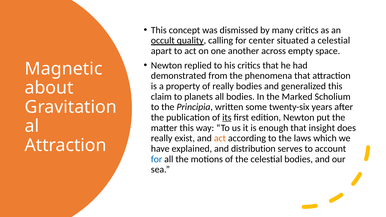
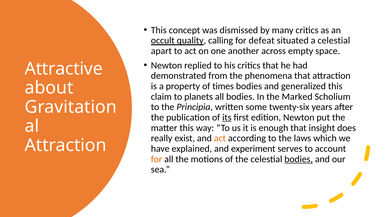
center: center -> defeat (262, 41)
Magnetic: Magnetic -> Attractive (64, 69)
of really: really -> times (223, 86)
distribution: distribution -> experiment (253, 149)
for colour: blue -> orange (157, 159)
bodies underline: none -> present (299, 159)
